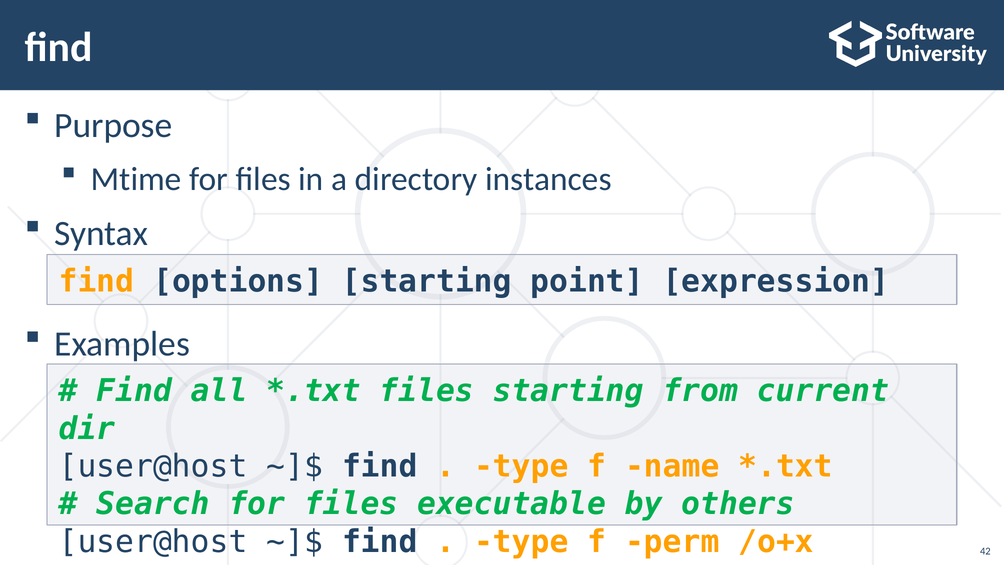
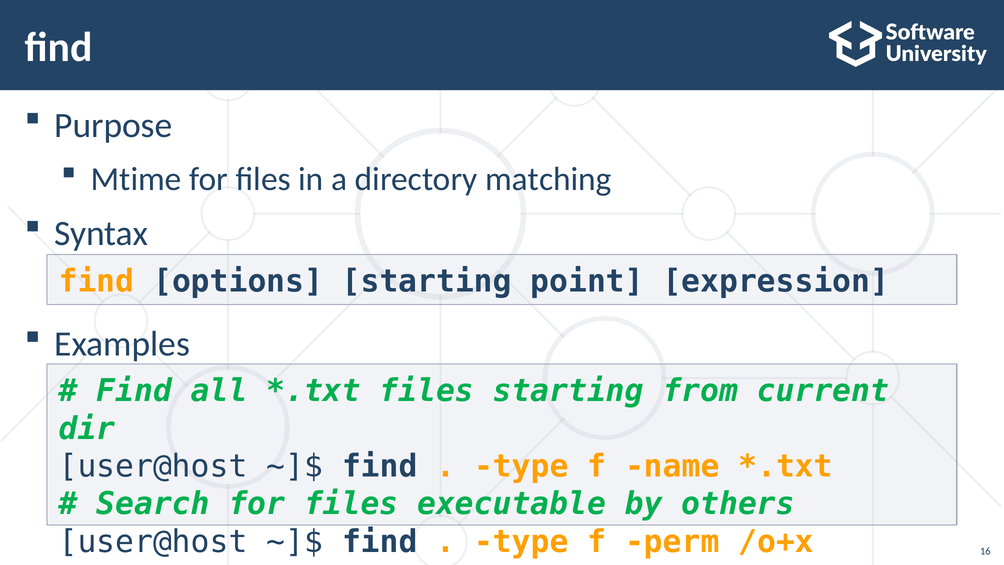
instances: instances -> matching (548, 179)
42: 42 -> 16 (985, 551)
